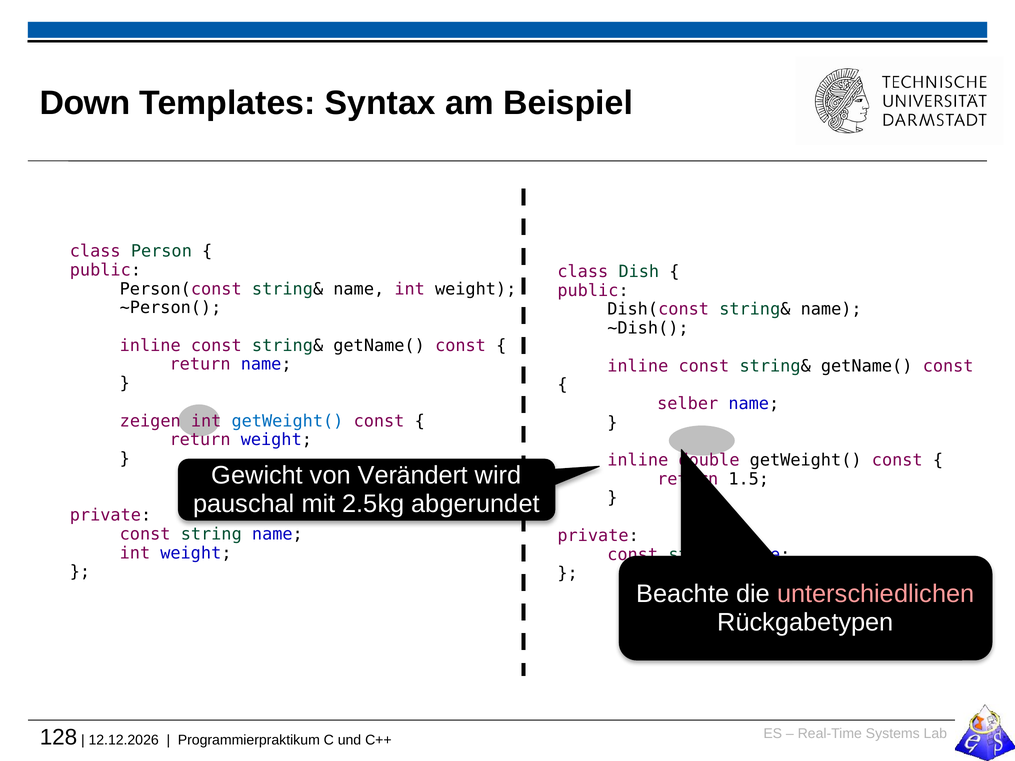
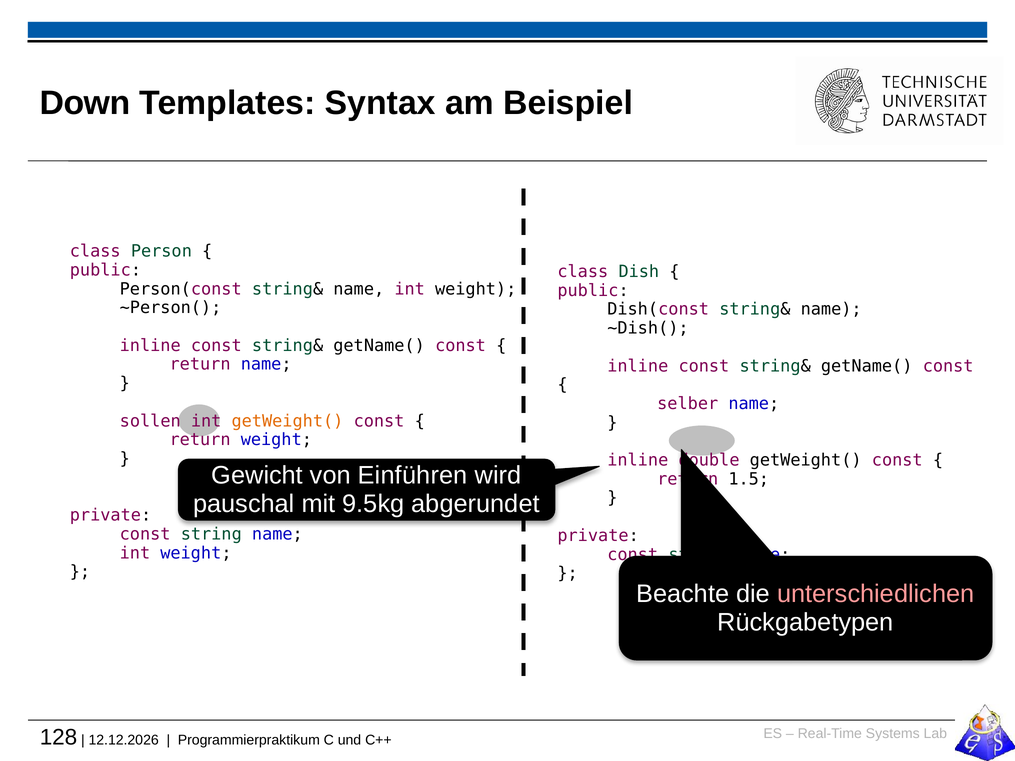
zeigen: zeigen -> sollen (150, 421)
getWeight( colour: blue -> orange (287, 421)
Verändert: Verändert -> Einführen (413, 476)
2.5kg: 2.5kg -> 9.5kg (373, 504)
